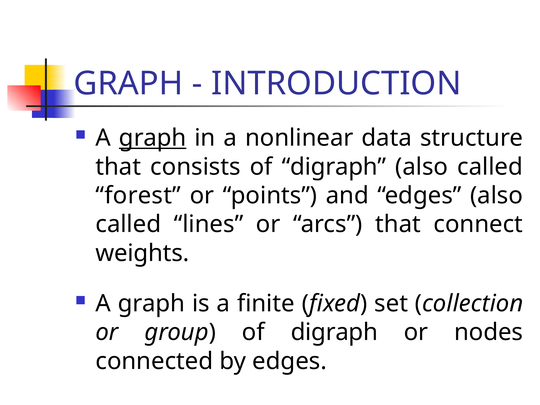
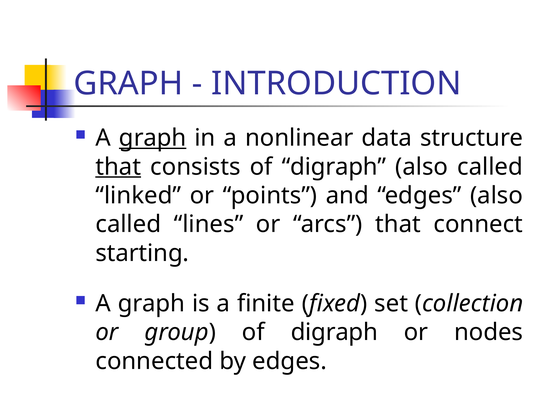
that underline: none -> present (118, 167)
forest: forest -> linked (138, 196)
weights: weights -> starting (142, 253)
